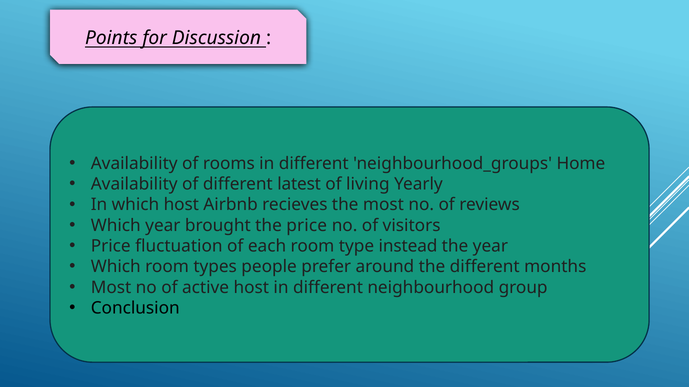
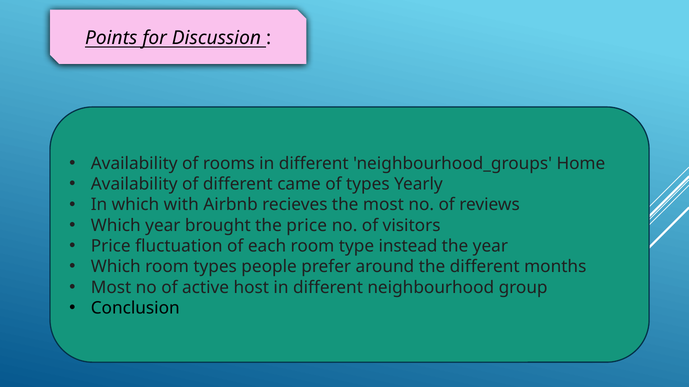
latest: latest -> came (299, 184)
of living: living -> types (368, 184)
which host: host -> with (181, 205)
